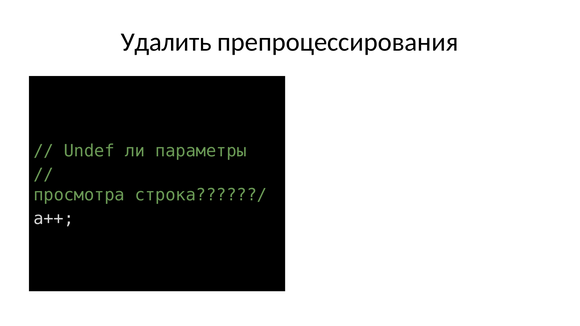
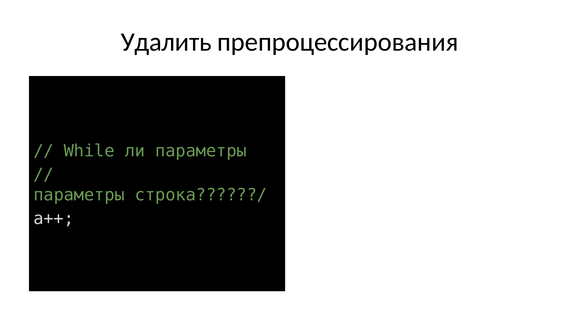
Undef: Undef -> While (89, 151)
просмотра: просмотра -> параметры (79, 195)
